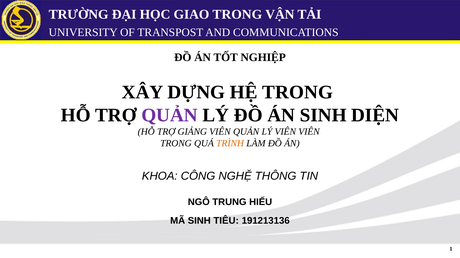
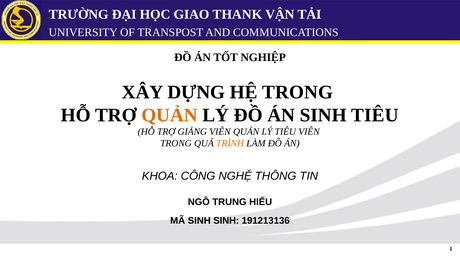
GIAO TRONG: TRONG -> THANK (237, 15)
QUẢN colour: purple -> orange (170, 116)
SINH DIỆN: DIỆN -> TIÊU (375, 116)
LÝ VIÊN: VIÊN -> TIÊU (285, 132)
SINH TIÊU: TIÊU -> SINH (226, 221)
